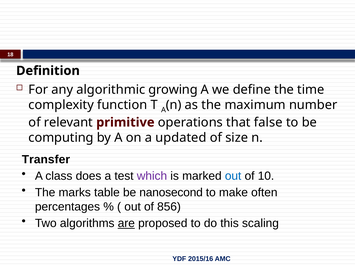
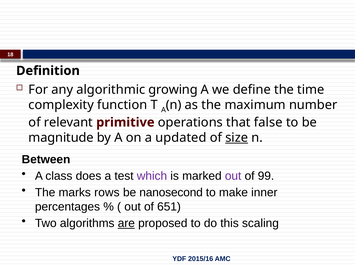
computing: computing -> magnitude (61, 138)
size underline: none -> present (237, 138)
Transfer: Transfer -> Between (46, 160)
out colour: blue -> purple (233, 176)
10: 10 -> 99 (266, 176)
table: table -> rows (107, 193)
often: often -> inner (264, 193)
856: 856 -> 651 (169, 207)
